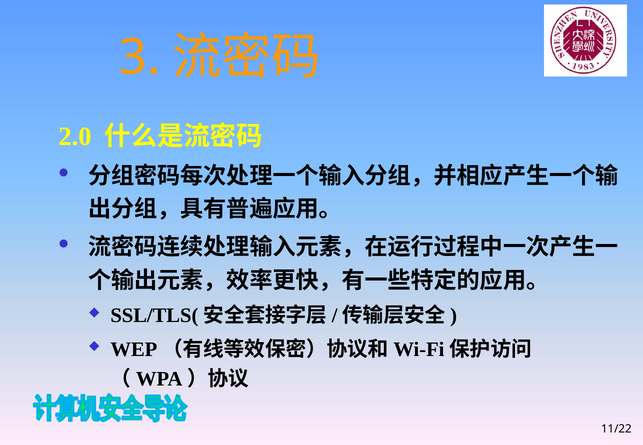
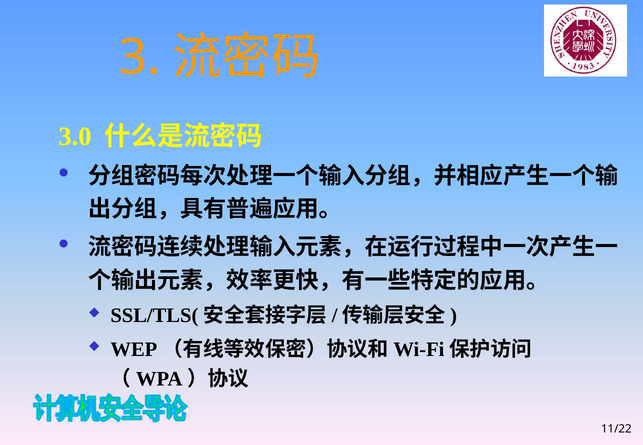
2.0: 2.0 -> 3.0 (75, 137)
